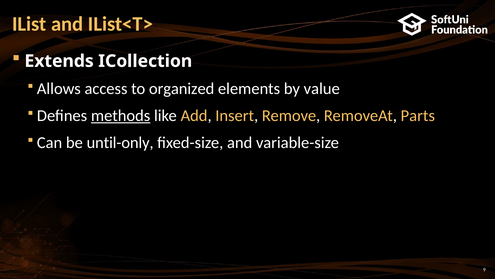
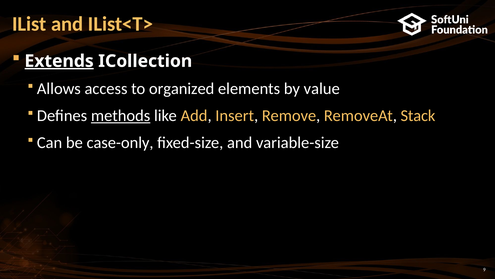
Extends underline: none -> present (59, 61)
Parts: Parts -> Stack (418, 116)
until-only: until-only -> case-only (120, 143)
